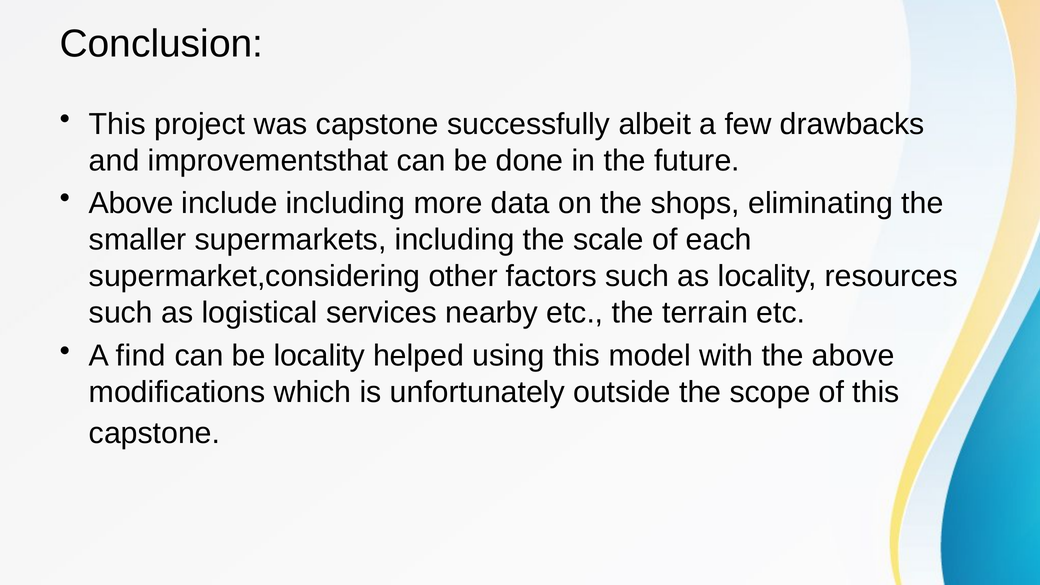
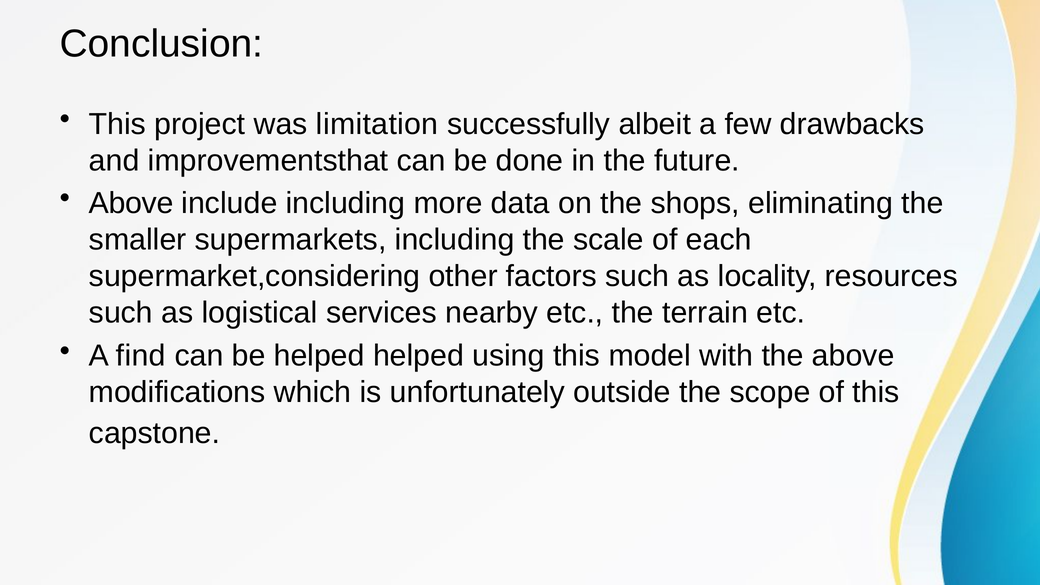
was capstone: capstone -> limitation (377, 124)
be locality: locality -> helped (319, 356)
